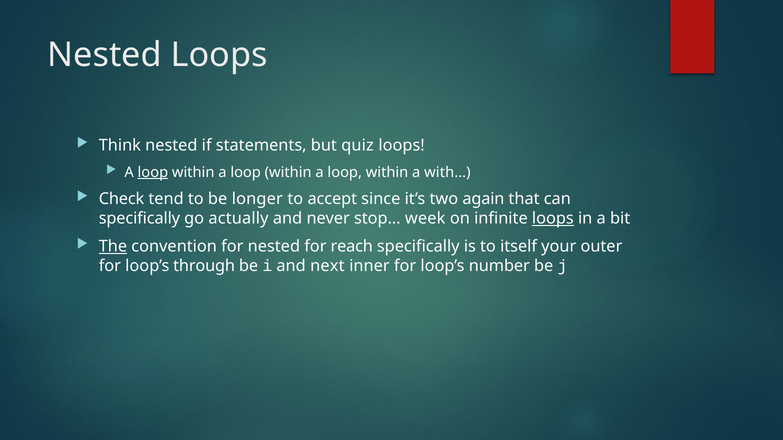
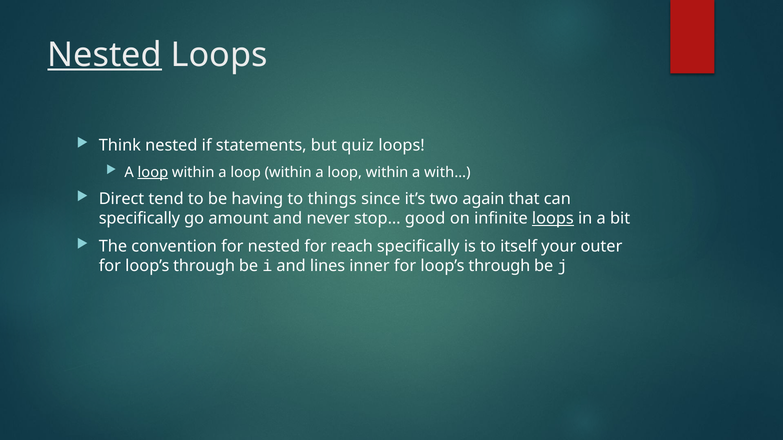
Nested underline: none -> present (105, 55)
Check: Check -> Direct (122, 199)
longer: longer -> having (257, 199)
accept: accept -> things (332, 199)
actually: actually -> amount (239, 219)
week: week -> good (425, 219)
The underline: present -> none (113, 247)
next: next -> lines (328, 266)
inner for loop’s number: number -> through (499, 266)
